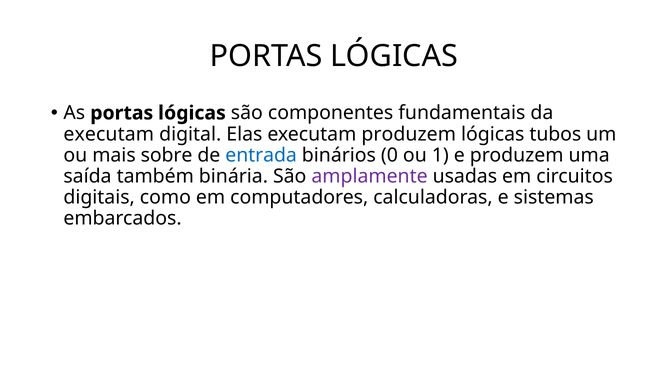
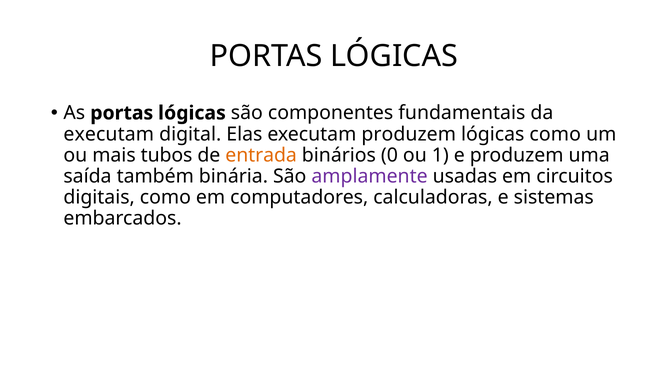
lógicas tubos: tubos -> como (555, 134)
sobre: sobre -> tubos (167, 155)
entrada colour: blue -> orange (261, 155)
